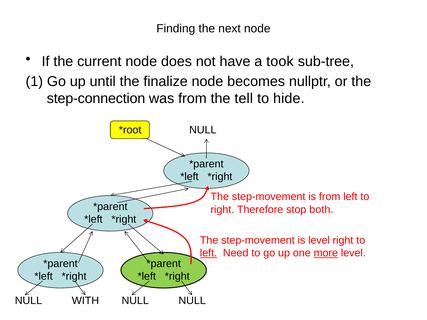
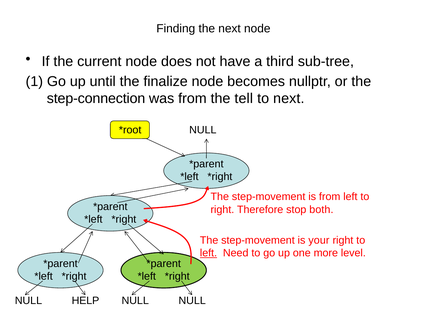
took: took -> third (280, 61)
to hide: hide -> next (289, 98)
is level: level -> your (319, 241)
more underline: present -> none (326, 253)
WITH: WITH -> HELP (85, 301)
